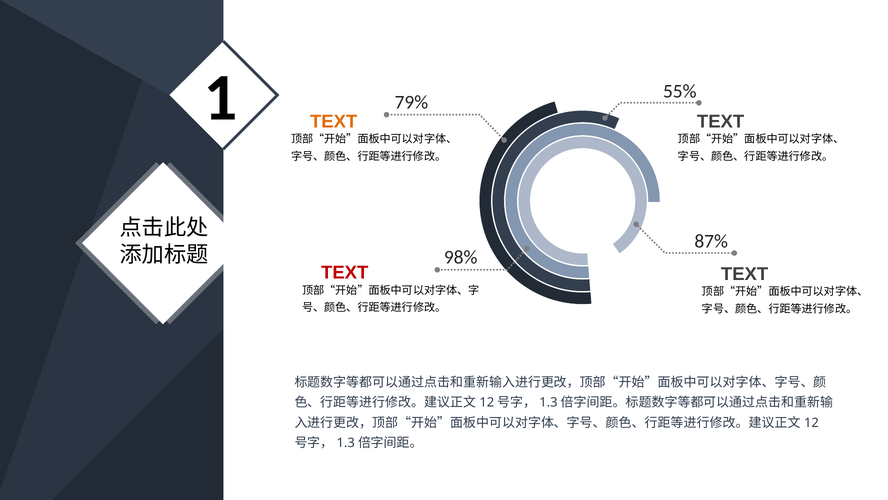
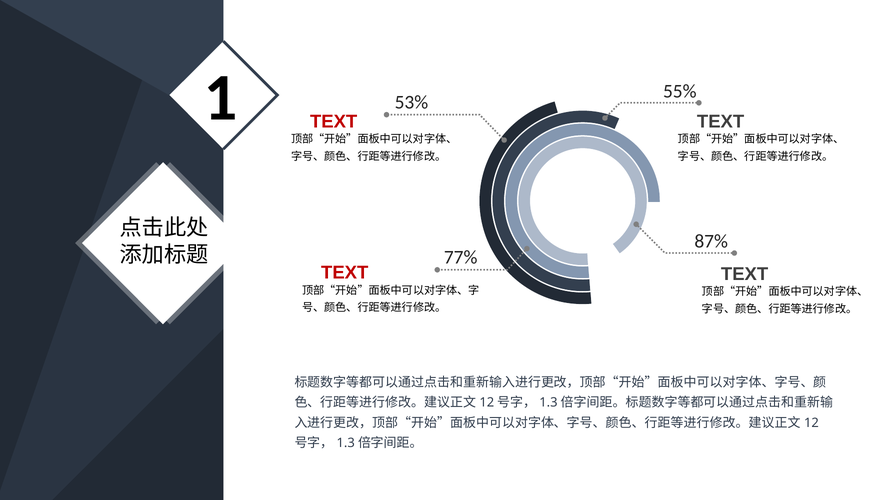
79%: 79% -> 53% (411, 102)
TEXT colour: orange -> red (334, 121)
98%: 98% -> 77% (461, 257)
